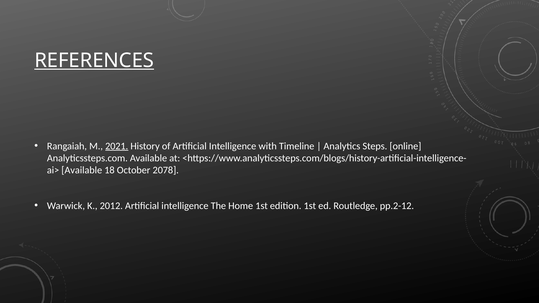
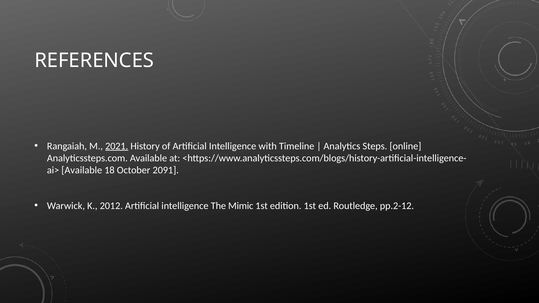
REFERENCES underline: present -> none (94, 61)
2078: 2078 -> 2091 (166, 170)
Home: Home -> Mimic (241, 206)
